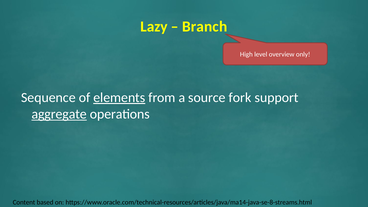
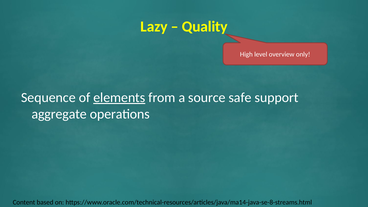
Branch: Branch -> Quality (205, 27)
fork: fork -> safe (240, 98)
aggregate underline: present -> none (59, 114)
